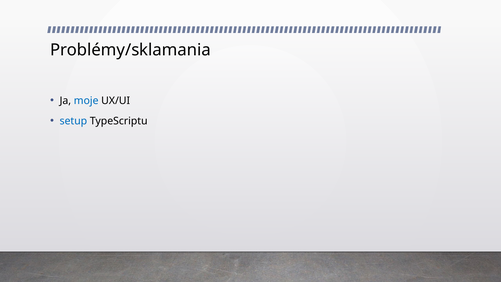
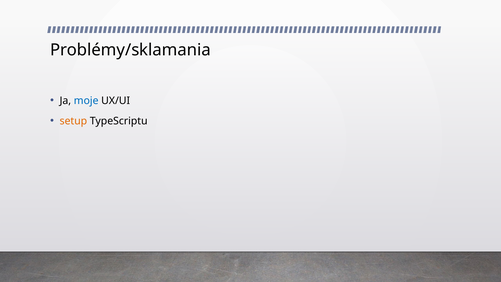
setup colour: blue -> orange (73, 121)
